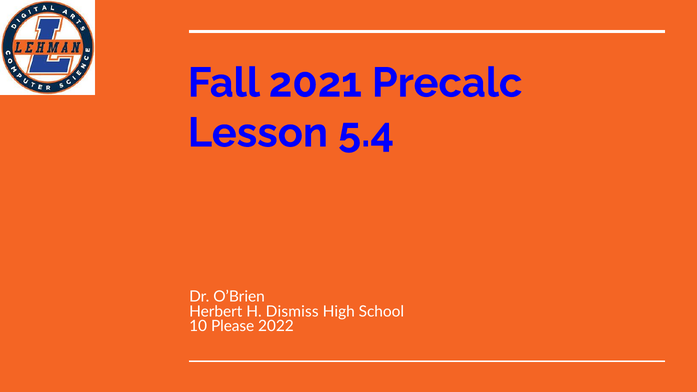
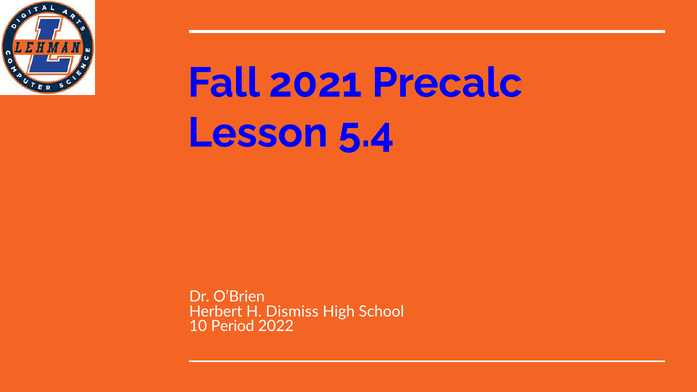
Please: Please -> Period (233, 326)
